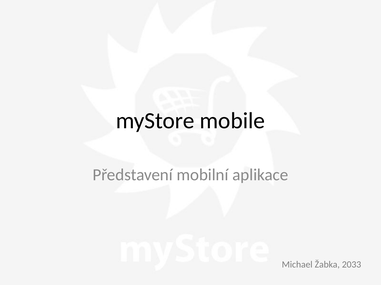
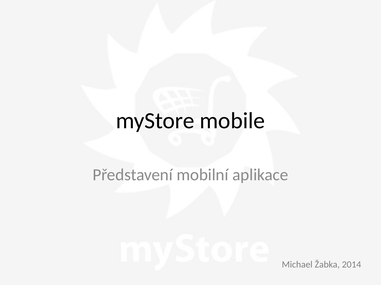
2033: 2033 -> 2014 (352, 265)
